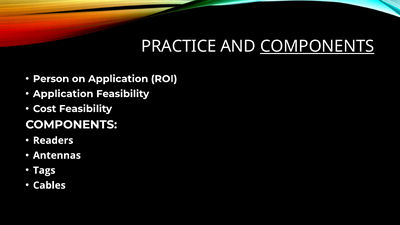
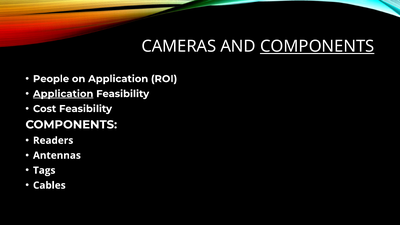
PRACTICE: PRACTICE -> CAMERAS (179, 46)
Person: Person -> People (51, 79)
Application underline: none -> present (63, 94)
